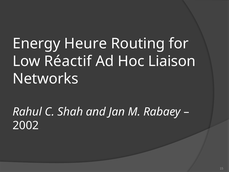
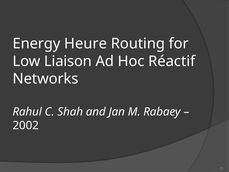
Réactif: Réactif -> Liaison (68, 61)
Liaison: Liaison -> Réactif (172, 61)
